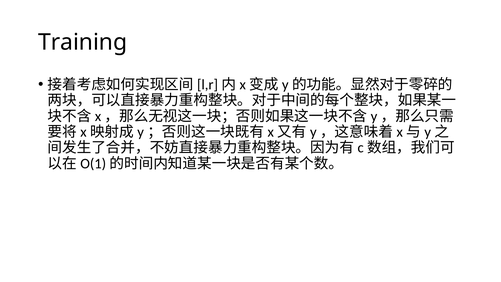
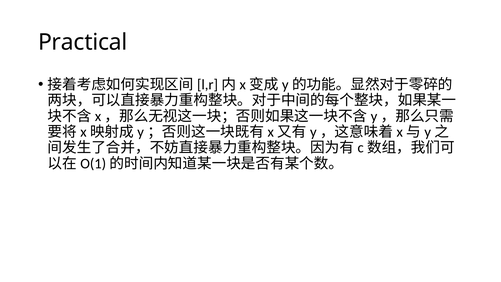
Training: Training -> Practical (83, 42)
